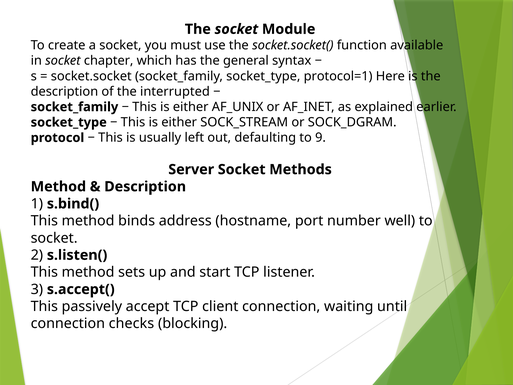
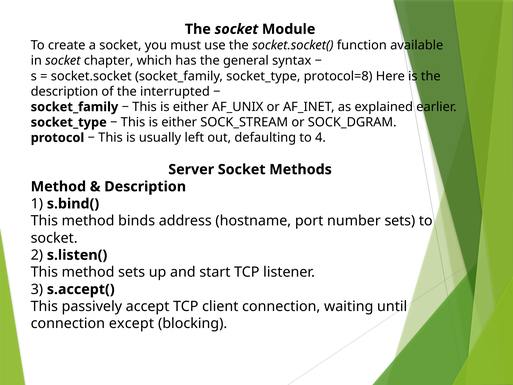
protocol=1: protocol=1 -> protocol=8 (338, 76)
9: 9 -> 4 (320, 138)
number well: well -> sets (400, 221)
checks: checks -> except (131, 323)
